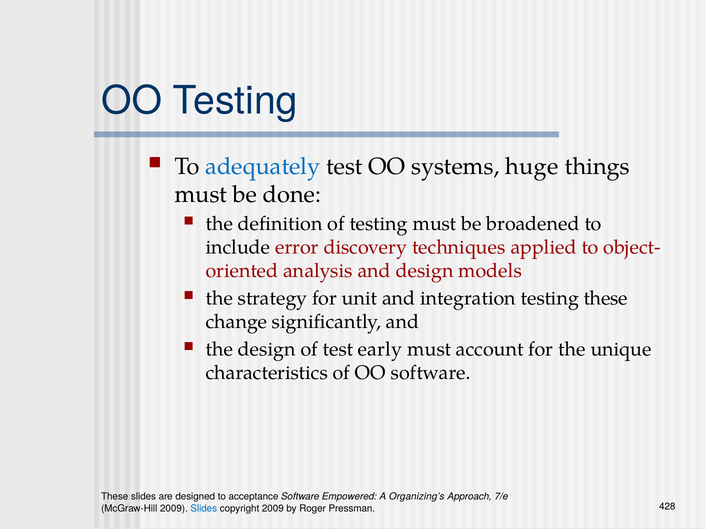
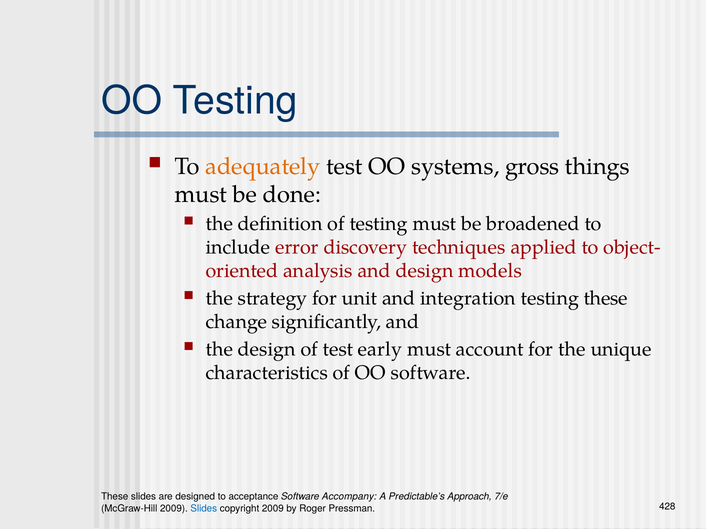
adequately colour: blue -> orange (263, 166)
huge: huge -> gross (532, 166)
Empowered: Empowered -> Accompany (349, 497)
Organizing’s: Organizing’s -> Predictable’s (417, 497)
